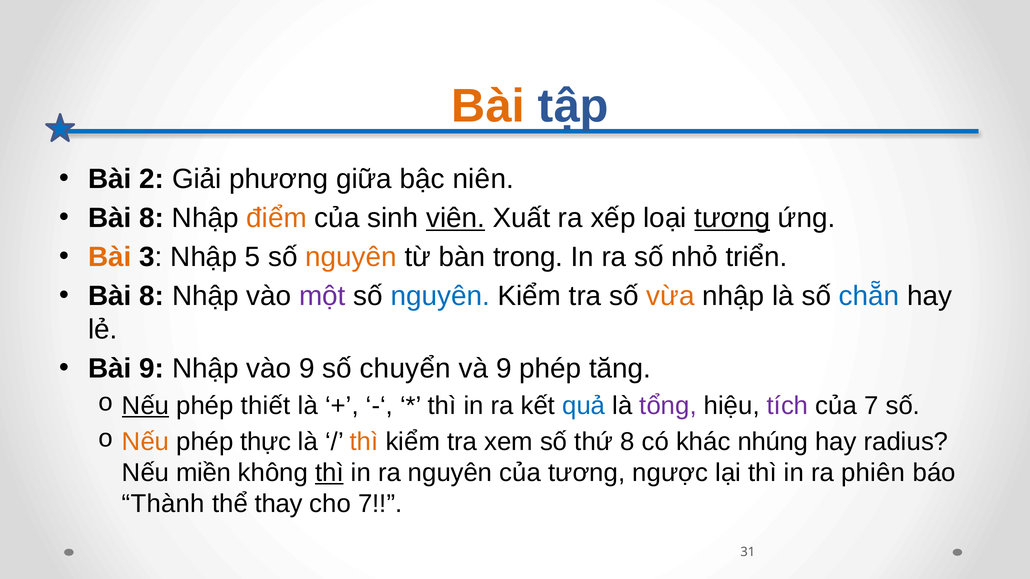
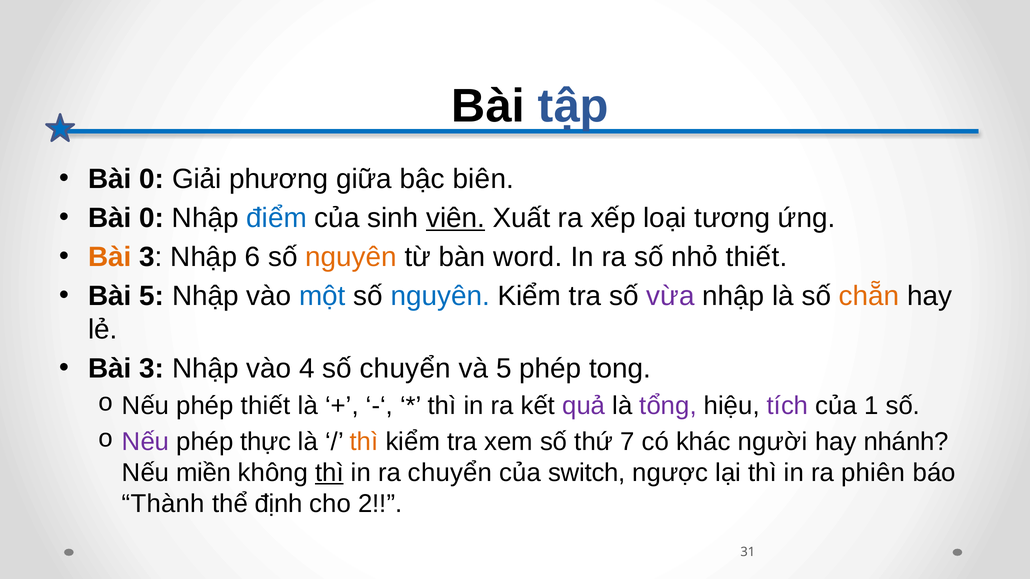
Bài colour: orange -> black (488, 106)
2: 2 -> 0 (152, 179)
niên: niên -> biên (483, 179)
8: 8 -> 0 (152, 218)
điểm colour: orange -> blue (277, 218)
tương underline: present -> none (732, 218)
5: 5 -> 6 (253, 257)
trong: trong -> word (528, 257)
nhỏ triển: triển -> thiết (757, 257)
8: 8 -> 5 (152, 296)
một colour: purple -> blue (322, 296)
vừa colour: orange -> purple (670, 296)
chẵn colour: blue -> orange (869, 296)
9: 9 -> 3 (152, 369)
vào 9: 9 -> 4 (307, 369)
và 9: 9 -> 5 (504, 369)
tăng: tăng -> tong (620, 369)
Nếu underline: present -> none (146, 406)
quả colour: blue -> purple (584, 406)
của 7: 7 -> 1 (871, 406)
Nếu colour: orange -> purple (146, 442)
thứ 8: 8 -> 7 (627, 442)
nhúng: nhúng -> người (773, 442)
radius: radius -> nhánh (906, 442)
ra nguyên: nguyên -> chuyển (450, 473)
của tương: tương -> switch (587, 473)
thay: thay -> định (279, 504)
cho 7: 7 -> 2 (380, 504)
